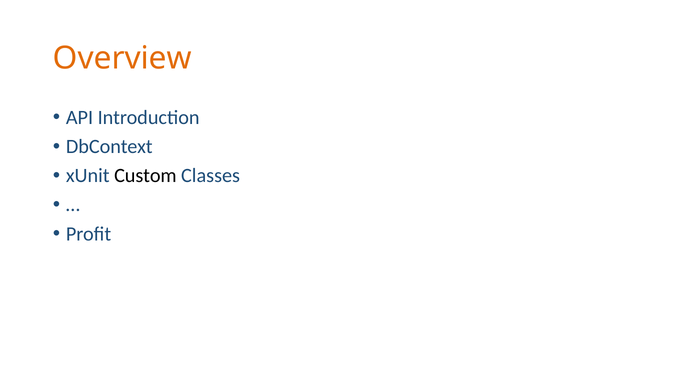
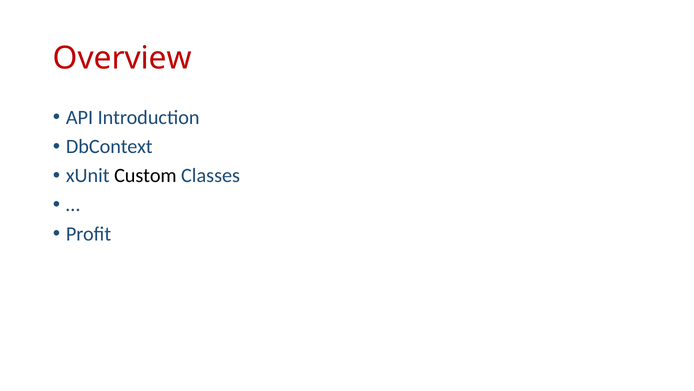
Overview colour: orange -> red (122, 58)
